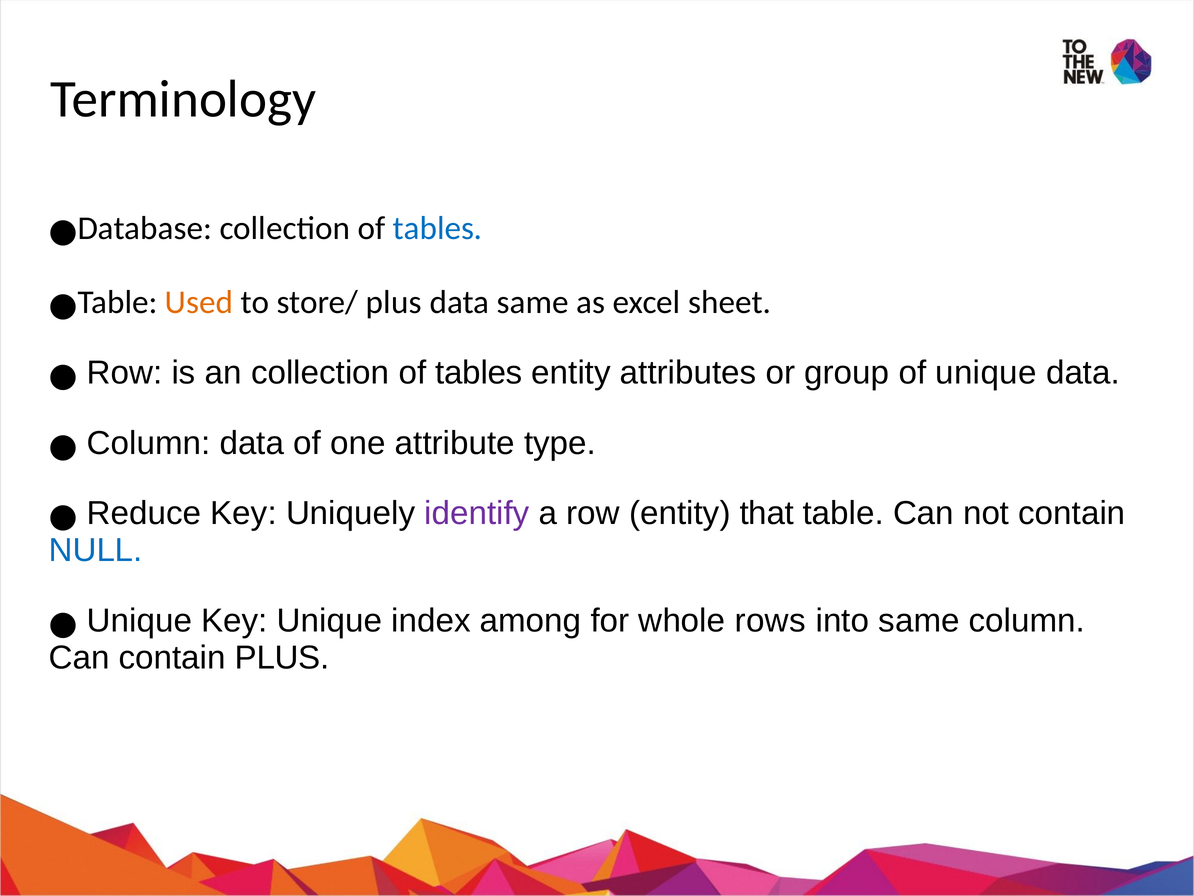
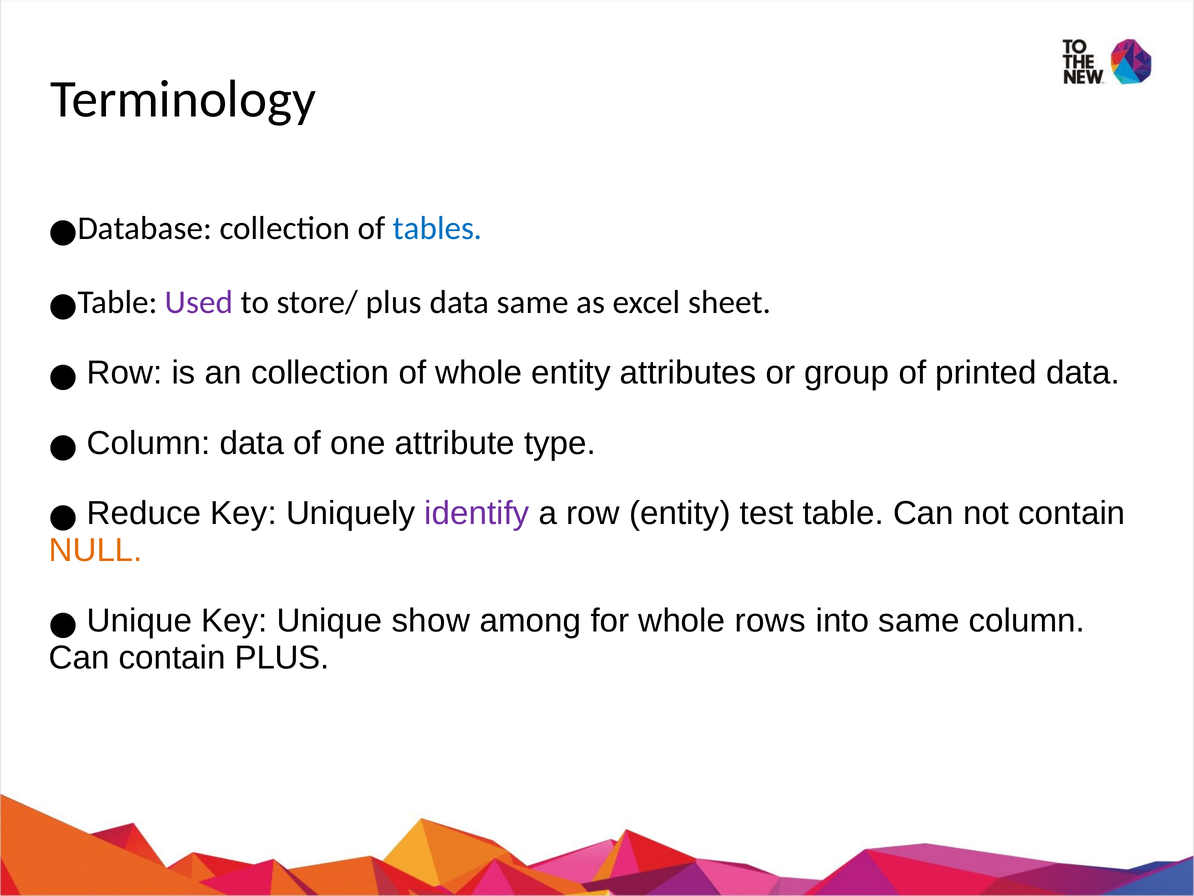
Used colour: orange -> purple (199, 302)
an collection of tables: tables -> whole (479, 372)
of unique: unique -> printed (986, 372)
that: that -> test (767, 513)
NULL colour: blue -> orange (96, 550)
index: index -> show (431, 621)
